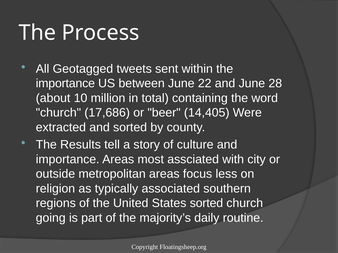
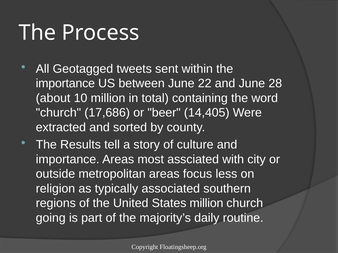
States sorted: sorted -> million (206, 204)
